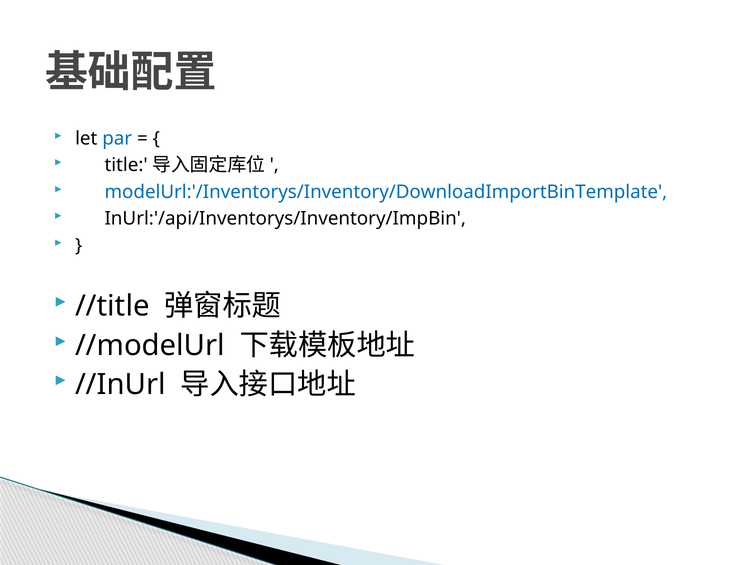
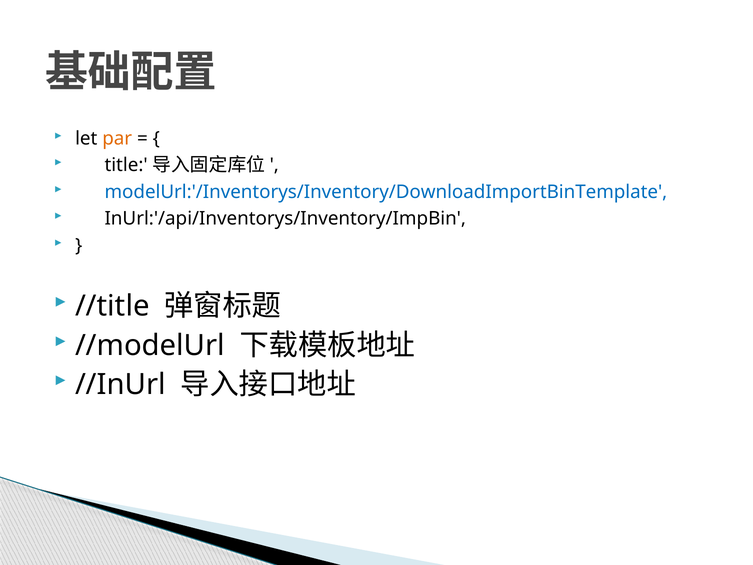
par colour: blue -> orange (117, 138)
